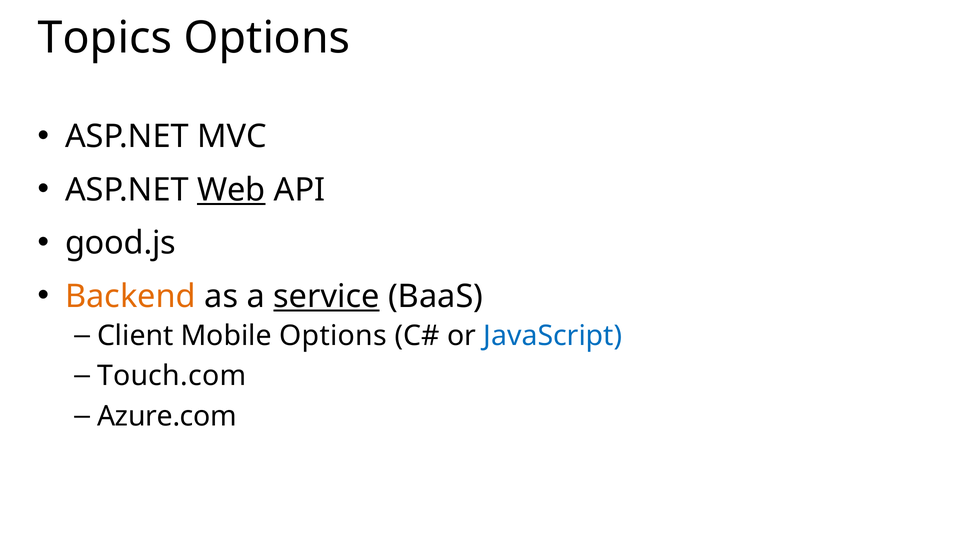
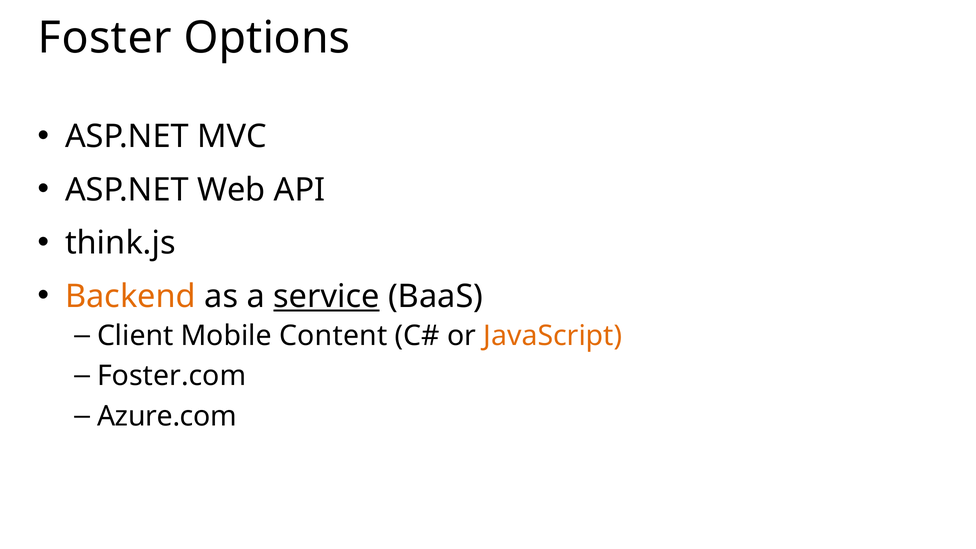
Topics: Topics -> Foster (105, 38)
Web underline: present -> none (231, 190)
good.js: good.js -> think.js (120, 243)
Mobile Options: Options -> Content (333, 336)
JavaScript colour: blue -> orange (553, 336)
Touch.com: Touch.com -> Foster.com (172, 376)
